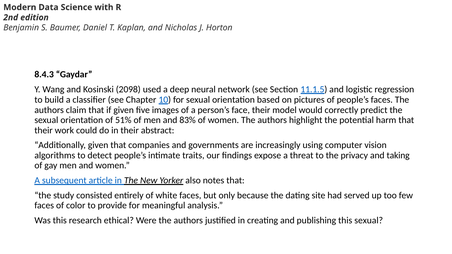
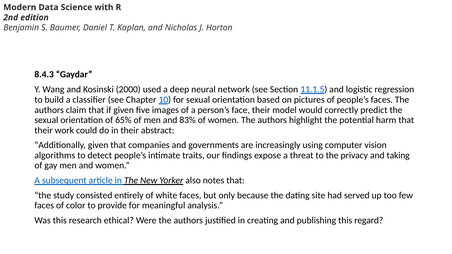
2098: 2098 -> 2000 (128, 89)
51%: 51% -> 65% (123, 120)
this sexual: sexual -> regard (369, 221)
